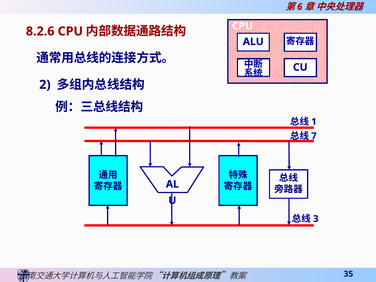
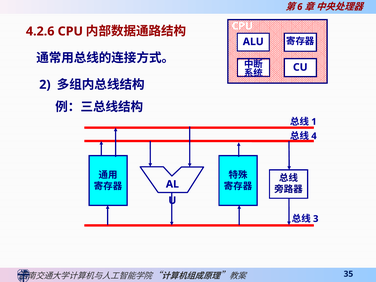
8.2.6: 8.2.6 -> 4.2.6 (40, 31)
7: 7 -> 4 (314, 136)
